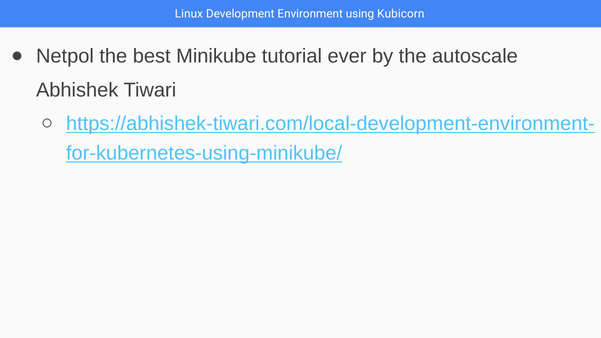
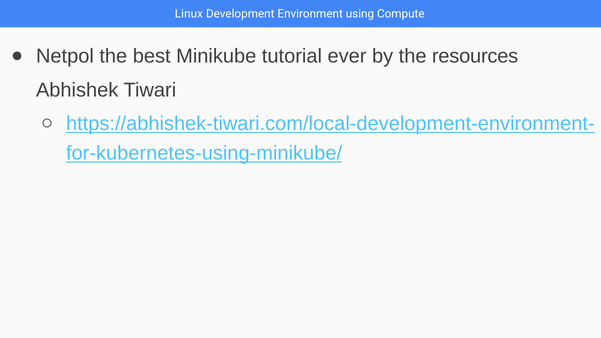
Kubicorn: Kubicorn -> Compute (401, 14)
autoscale: autoscale -> resources (475, 56)
